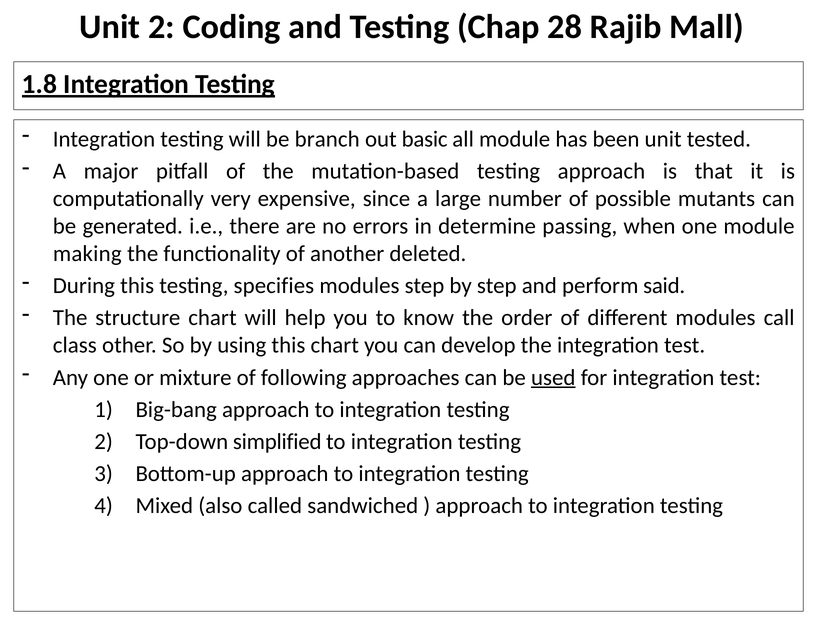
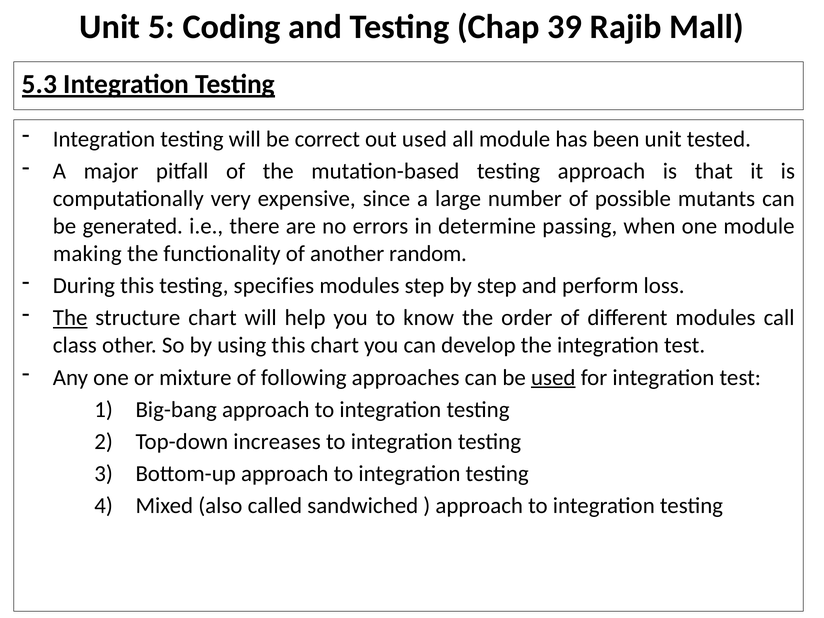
Unit 2: 2 -> 5 (161, 27)
28: 28 -> 39 (565, 27)
1.8: 1.8 -> 5.3 (40, 84)
branch: branch -> correct (327, 139)
out basic: basic -> used (424, 139)
deleted: deleted -> random (428, 254)
said: said -> loss (664, 286)
The underline: none -> present (70, 318)
simplified: simplified -> increases (277, 442)
